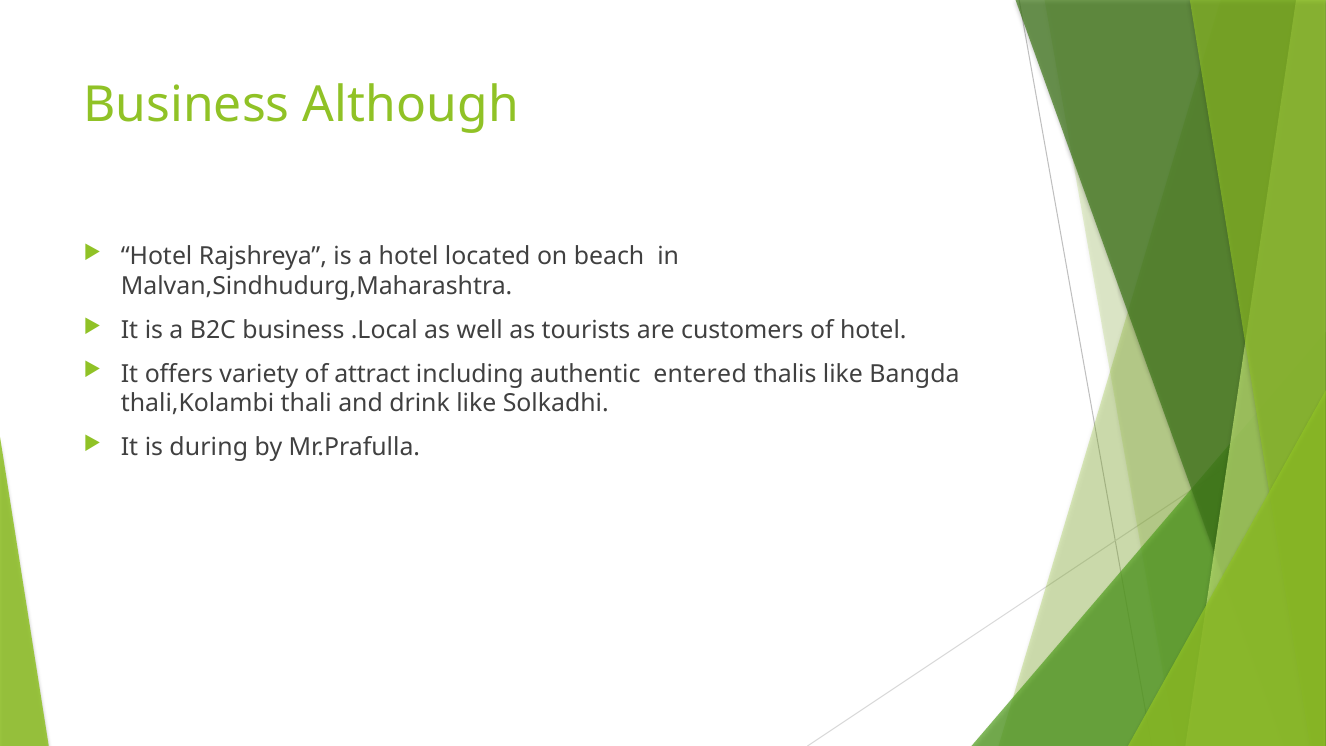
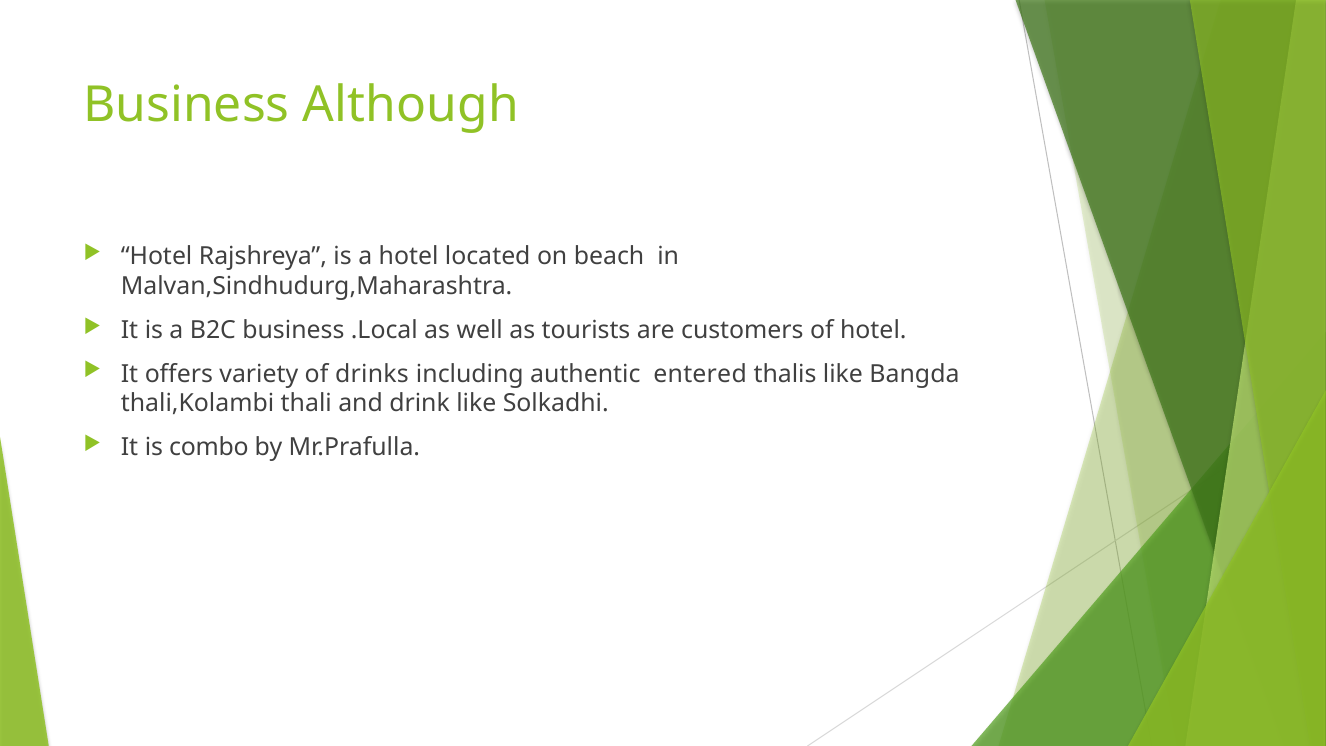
attract: attract -> drinks (372, 374)
during: during -> combo (209, 447)
